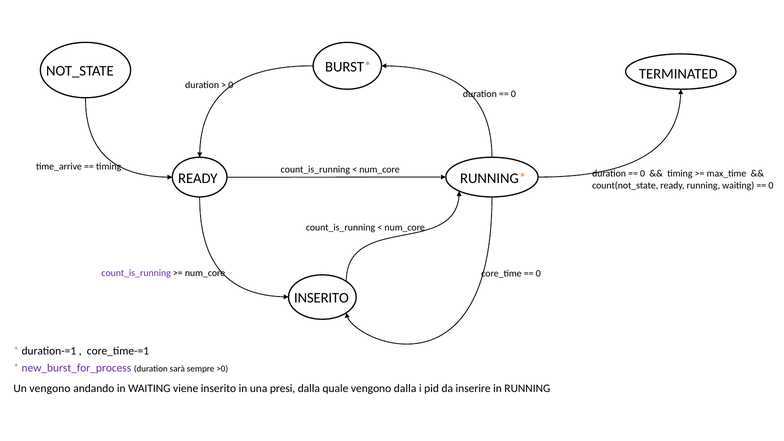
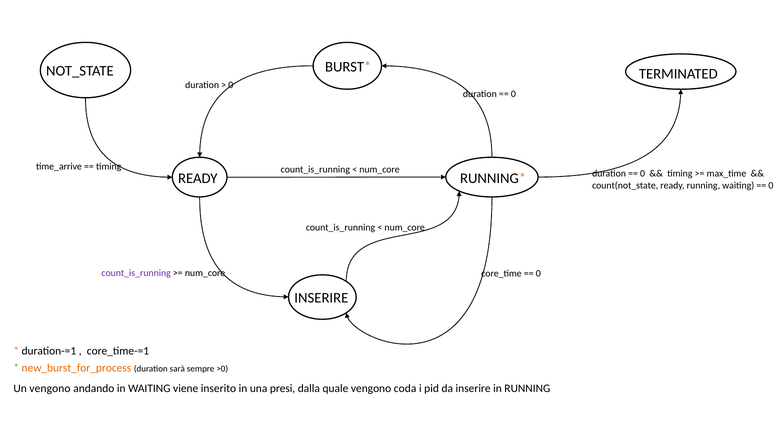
INSERITO: INSERITO -> INSERIRE (321, 298)
new_burst_for_process colour: purple -> orange (76, 368)
vengono dalla: dalla -> coda (405, 389)
